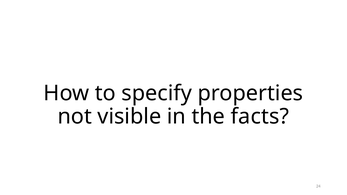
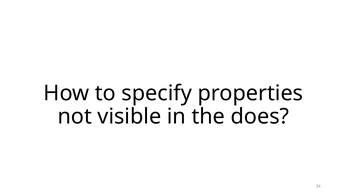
facts: facts -> does (260, 117)
